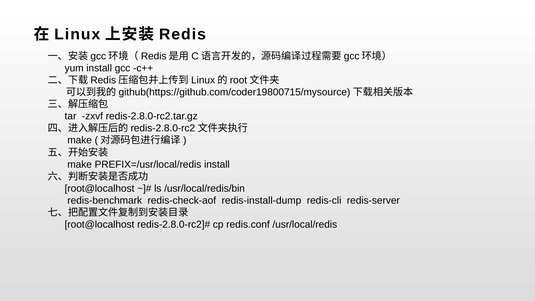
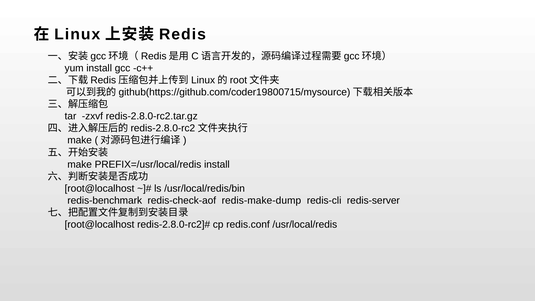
redis-install-dump: redis-install-dump -> redis-make-dump (261, 201)
